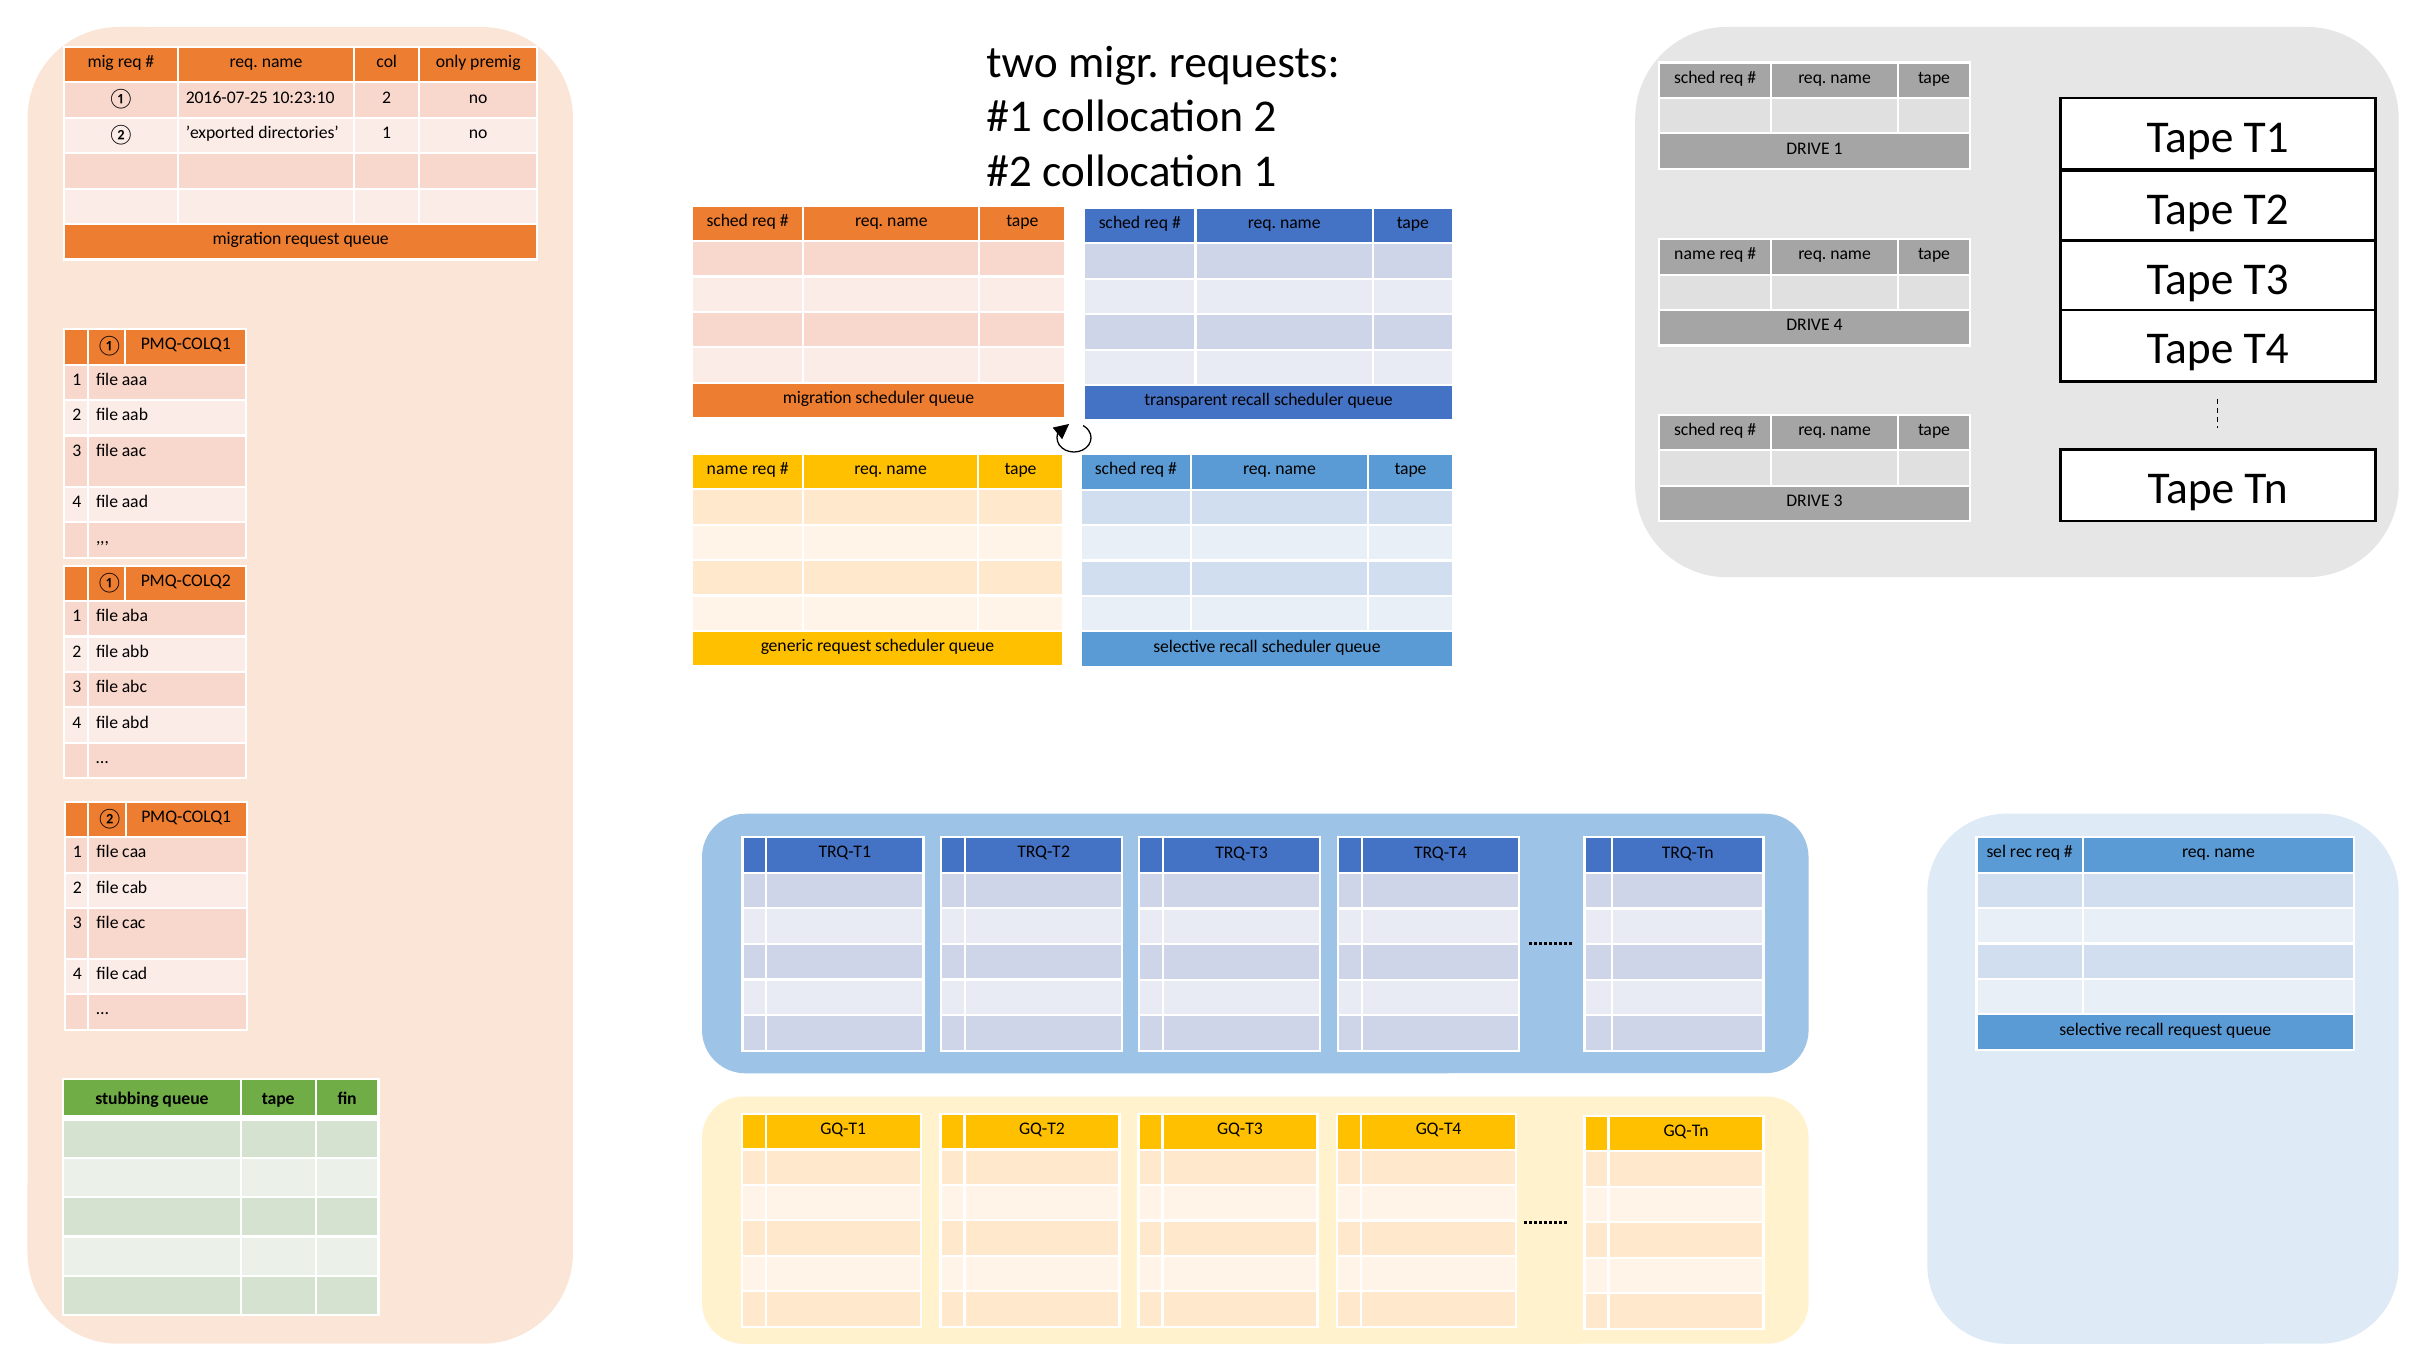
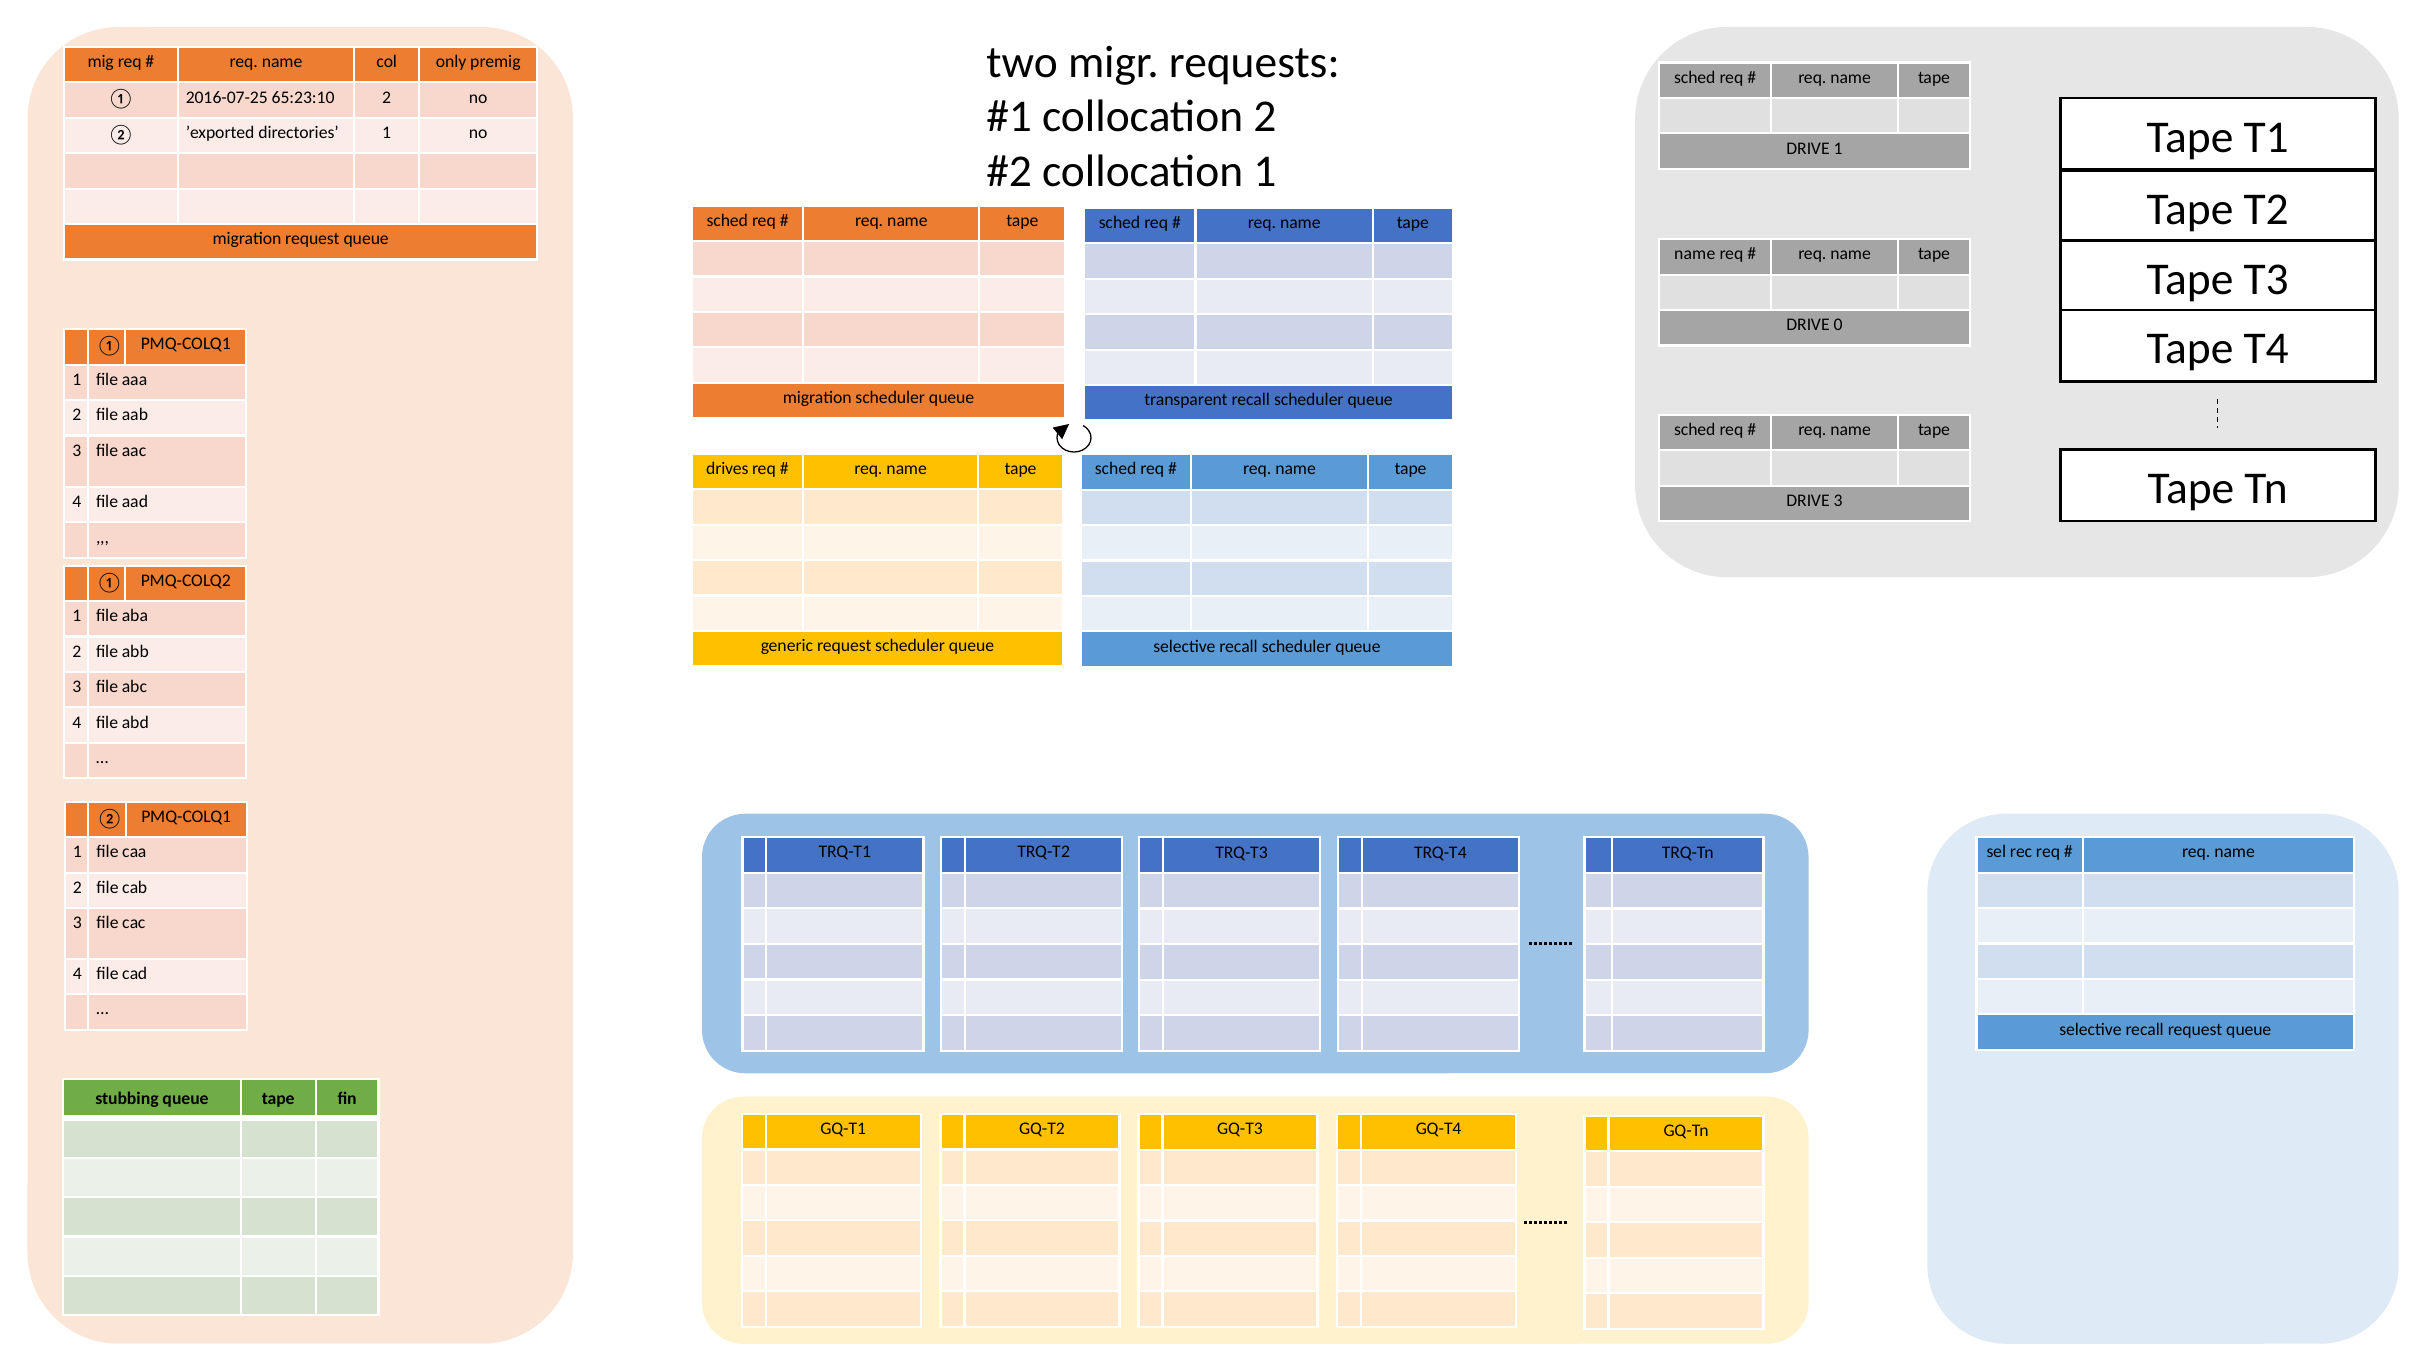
10:23:10: 10:23:10 -> 65:23:10 (303, 97)
DRIVE 4: 4 -> 0 (1838, 325)
name: name -> drives (727, 469)
